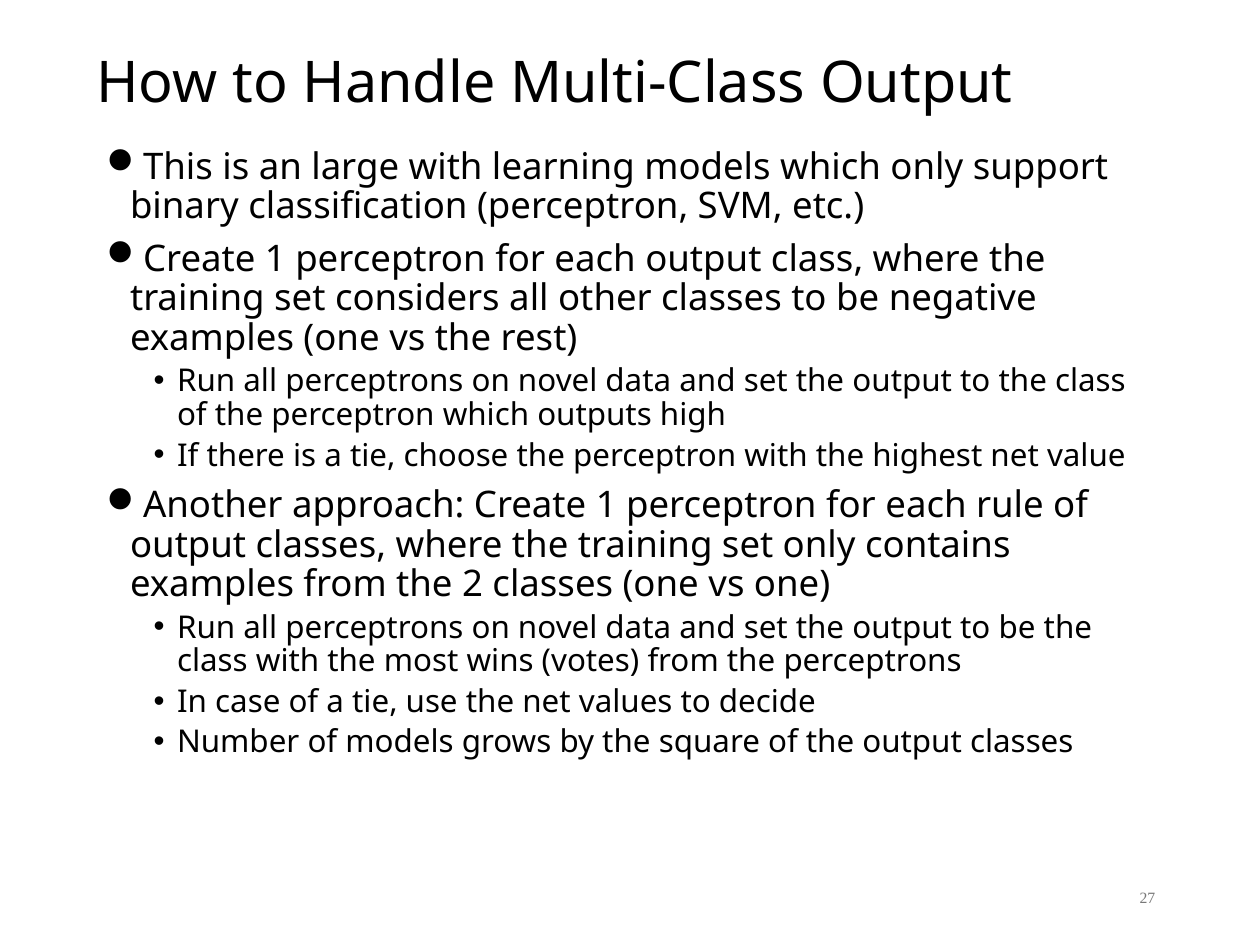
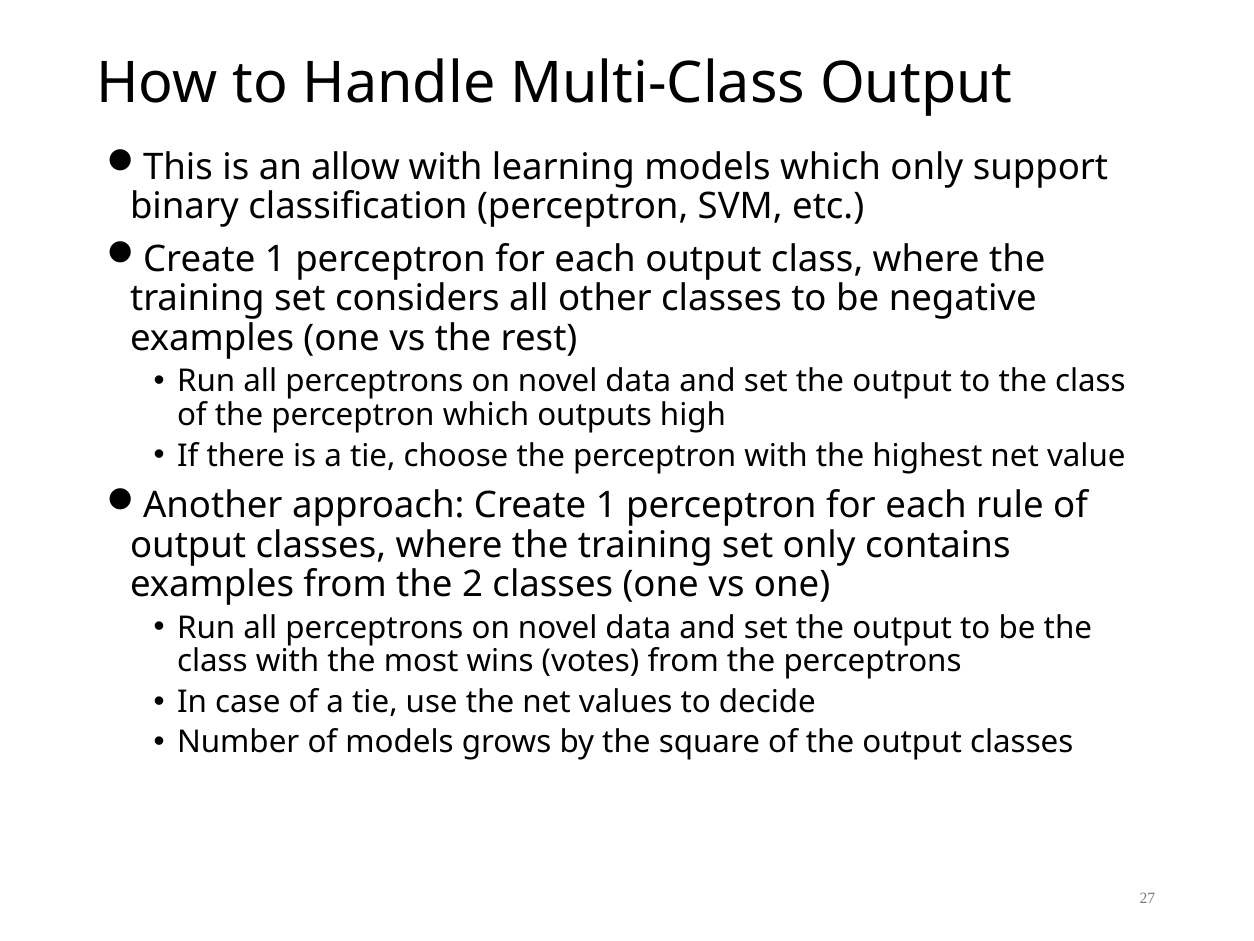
large: large -> allow (355, 167)
